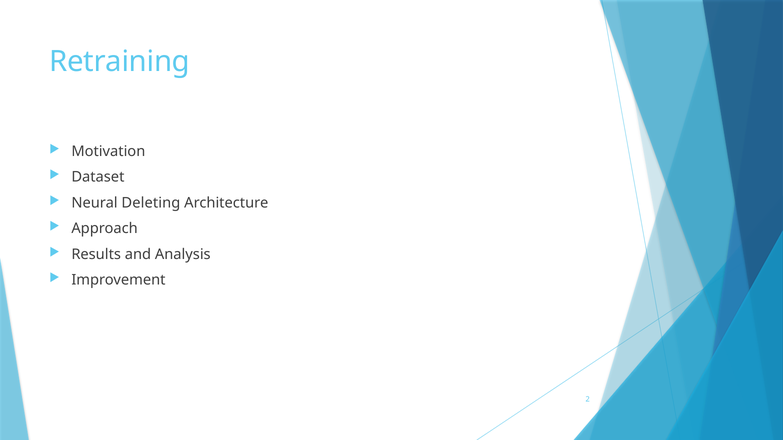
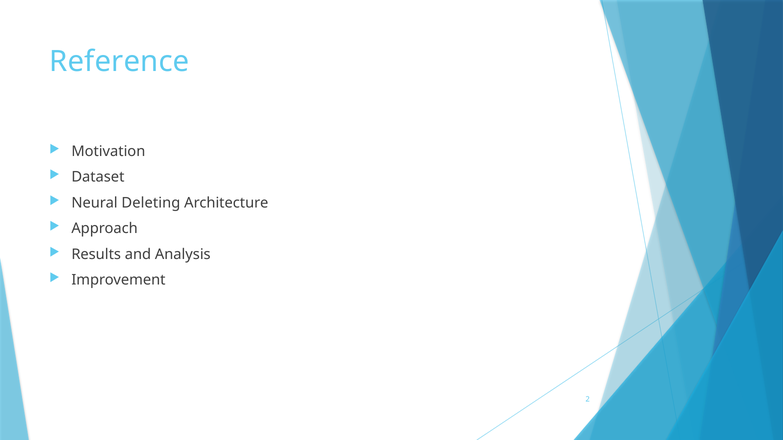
Retraining: Retraining -> Reference (119, 62)
